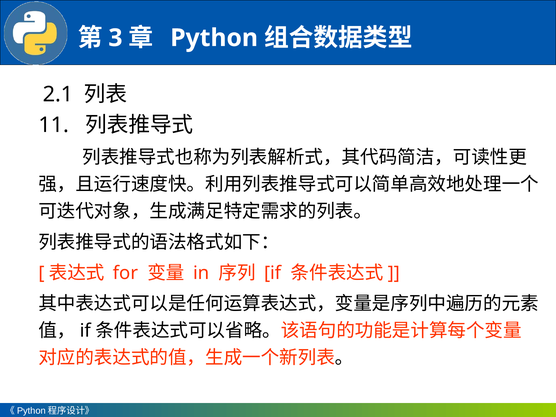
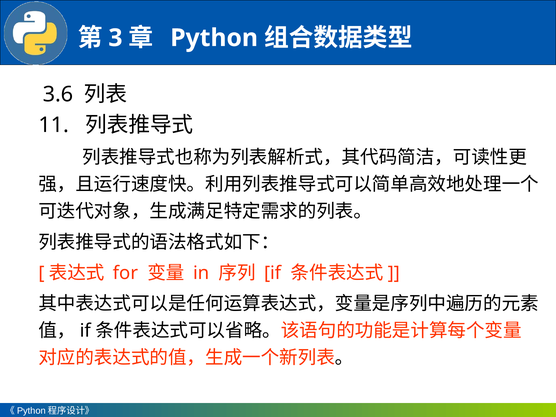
2.1: 2.1 -> 3.6 (58, 94)
